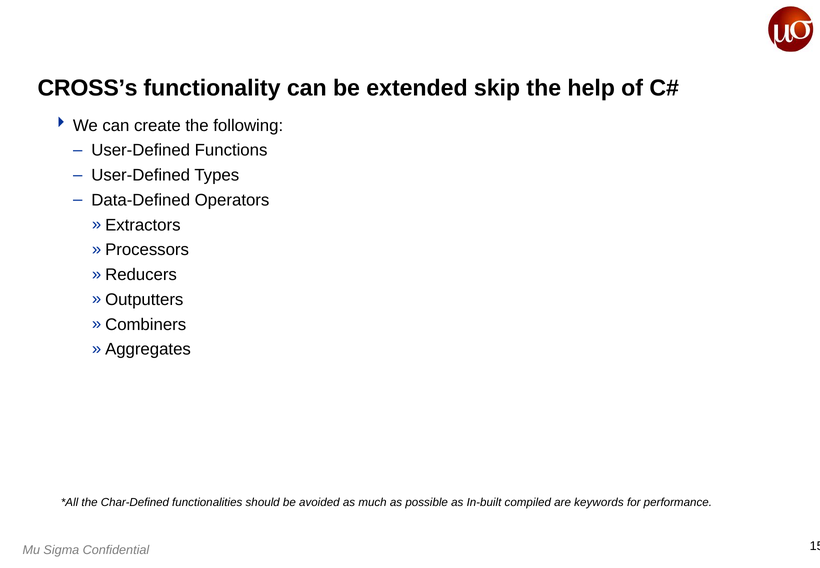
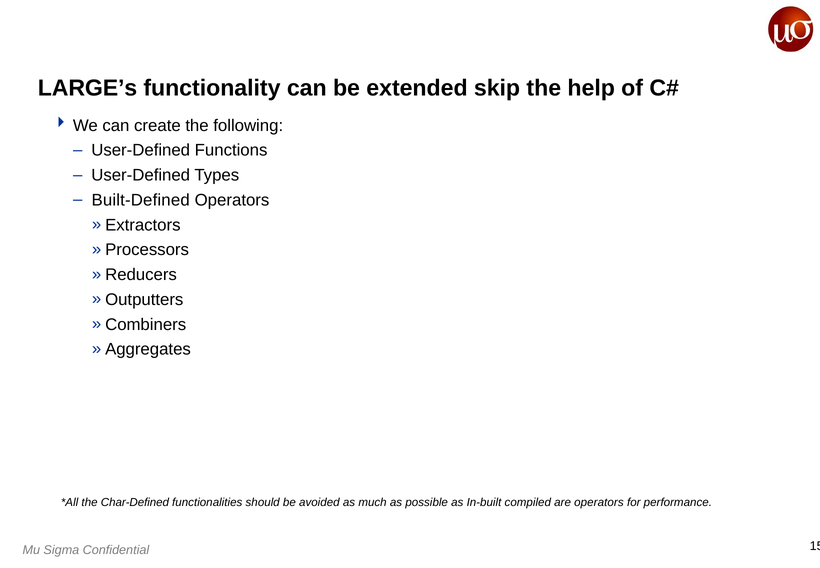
CROSS’s: CROSS’s -> LARGE’s (88, 88)
Data-Defined: Data-Defined -> Built-Defined (141, 200)
are keywords: keywords -> operators (599, 502)
